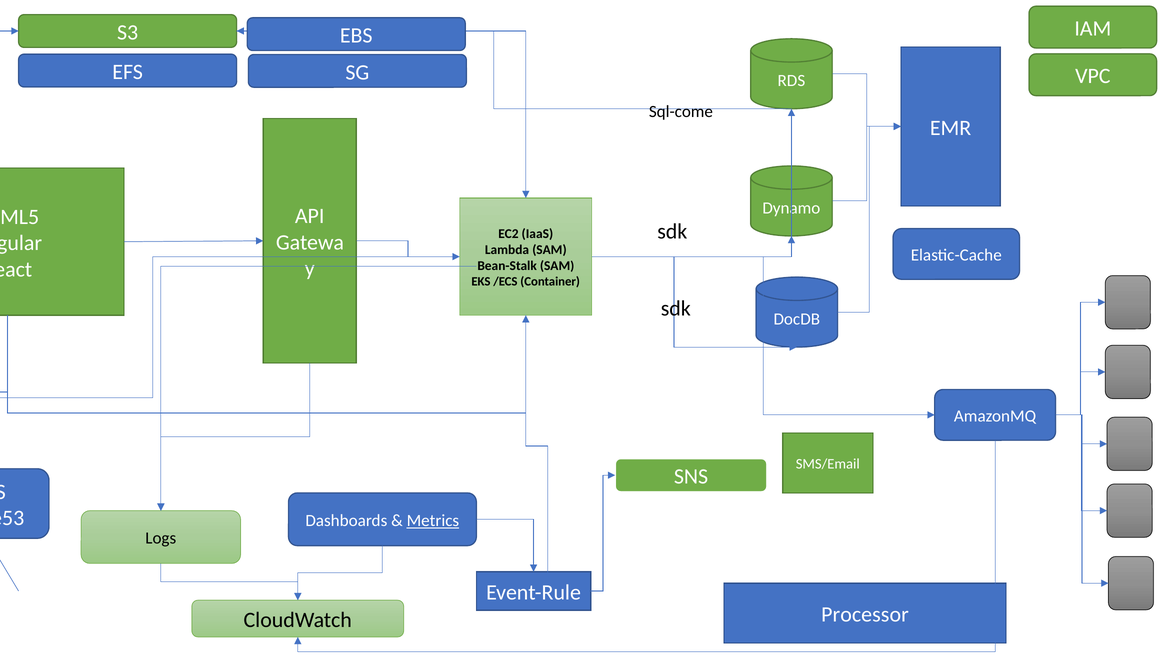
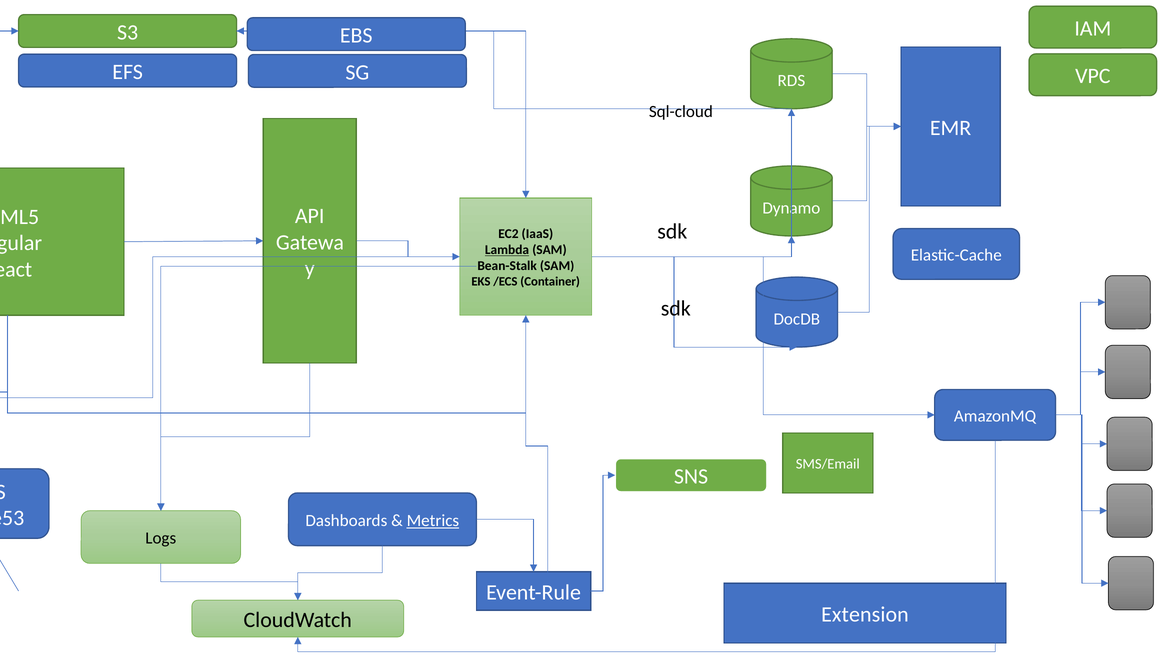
Sql-come: Sql-come -> Sql-cloud (681, 111)
Lambda underline: none -> present (507, 250)
Processor: Processor -> Extension (865, 615)
